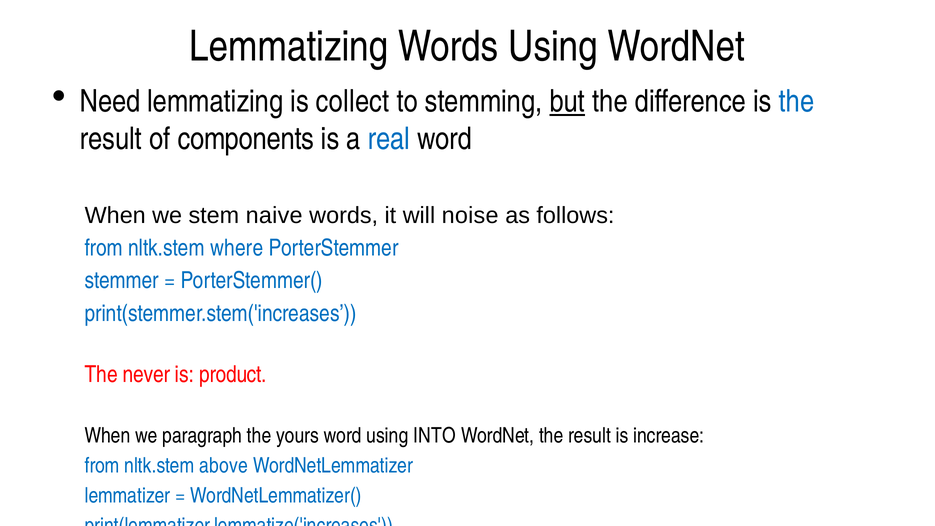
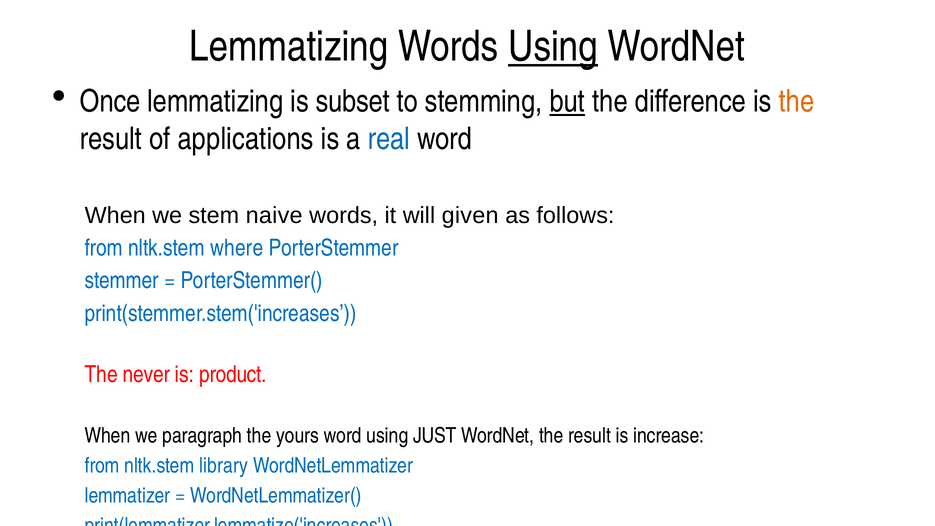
Using underline: none -> present (553, 47)
Need: Need -> Once (110, 101)
collect: collect -> subset (353, 101)
the colour: blue -> orange (797, 101)
components: components -> applications (246, 139)
noise: noise -> given (470, 215)
INTO: INTO -> JUST (435, 435)
above: above -> library (224, 465)
